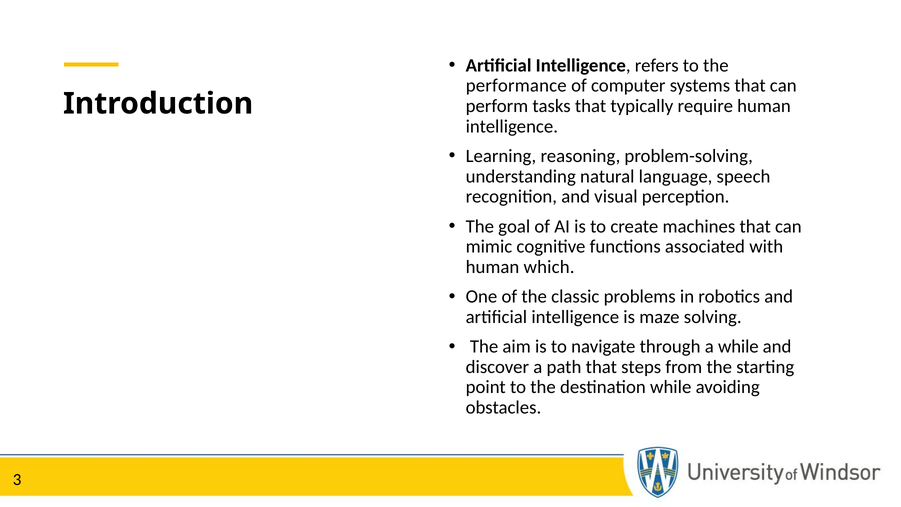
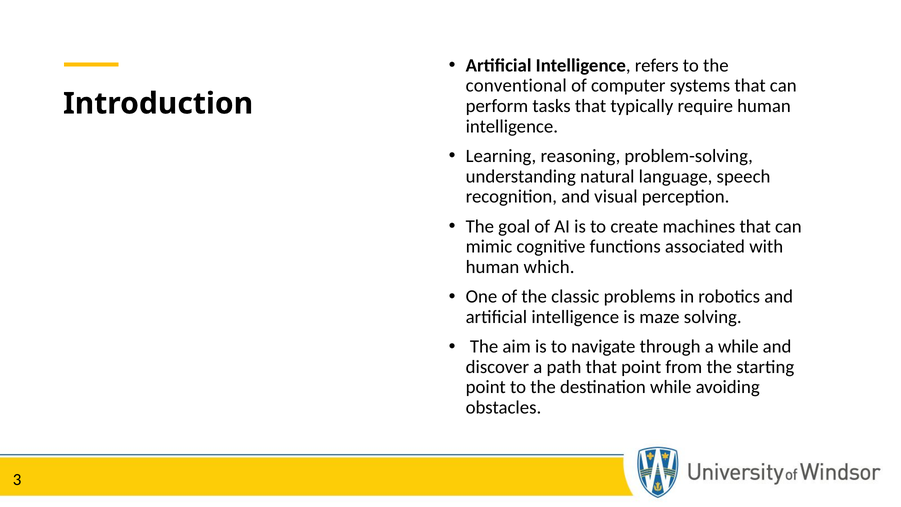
performance: performance -> conventional (516, 86)
that steps: steps -> point (641, 367)
